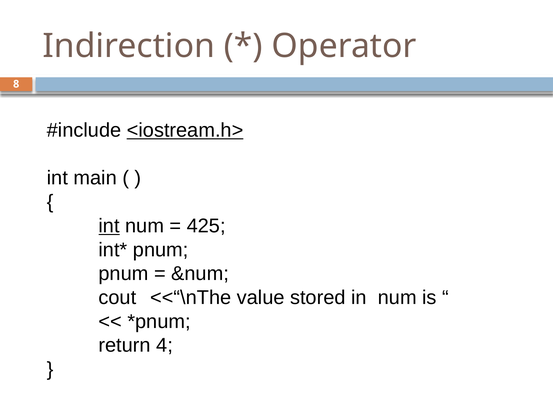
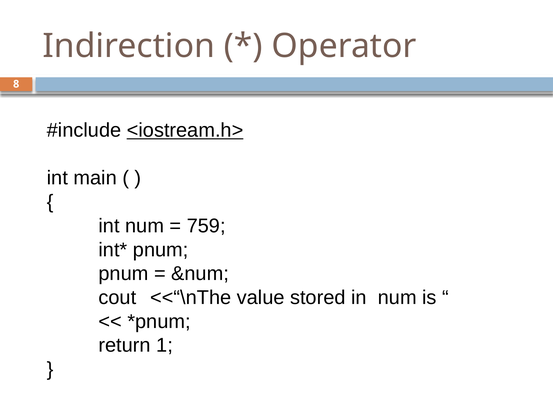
int underline: present -> none (109, 226)
425: 425 -> 759 (206, 226)
4: 4 -> 1 (165, 346)
